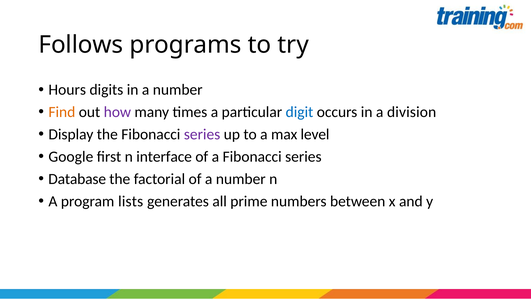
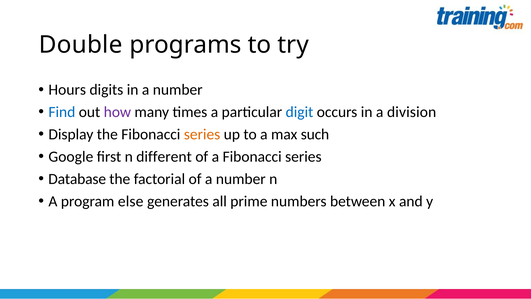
Follows: Follows -> Double (81, 45)
Find colour: orange -> blue (62, 112)
series colour: purple -> orange (202, 134)
level: level -> such (315, 134)
interface: interface -> different (164, 157)
lists: lists -> else (131, 201)
